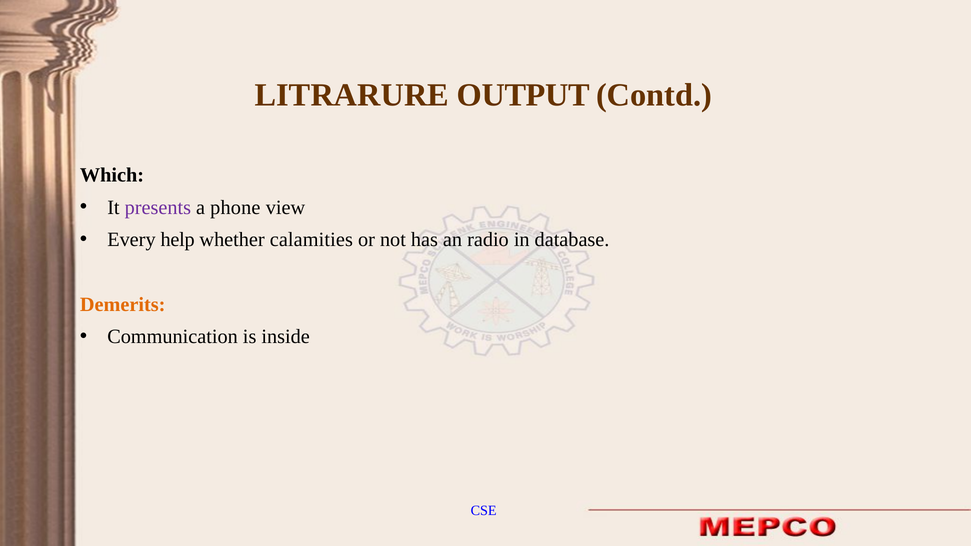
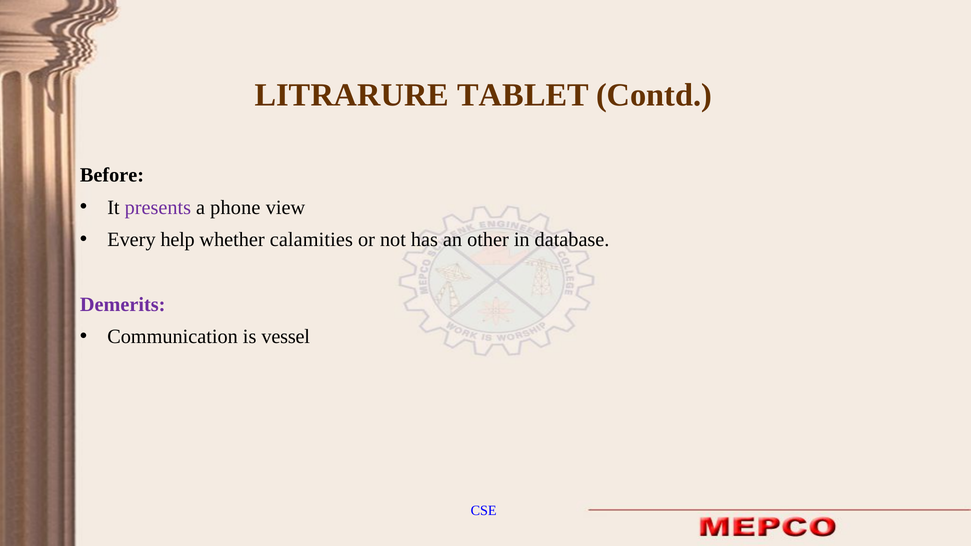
OUTPUT: OUTPUT -> TABLET (523, 95)
Which: Which -> Before (112, 175)
radio: radio -> other (488, 240)
Demerits colour: orange -> purple (123, 305)
inside: inside -> vessel (286, 337)
